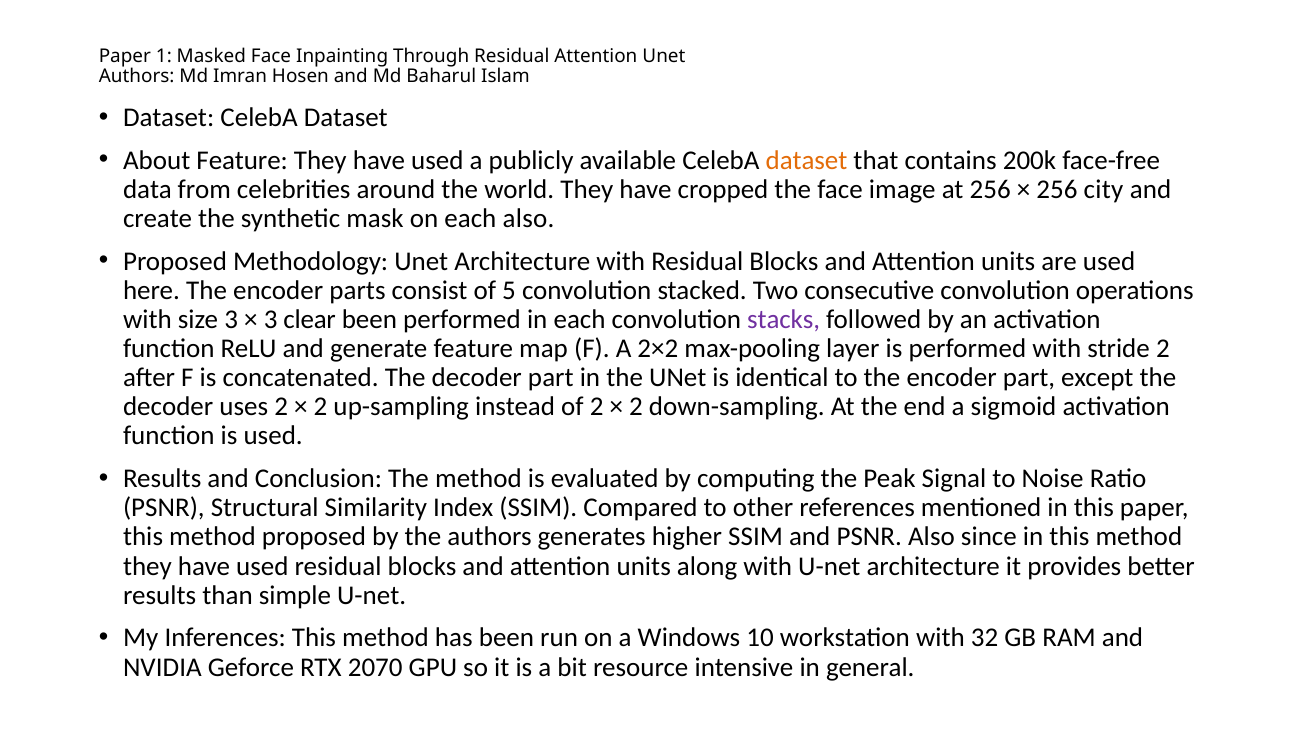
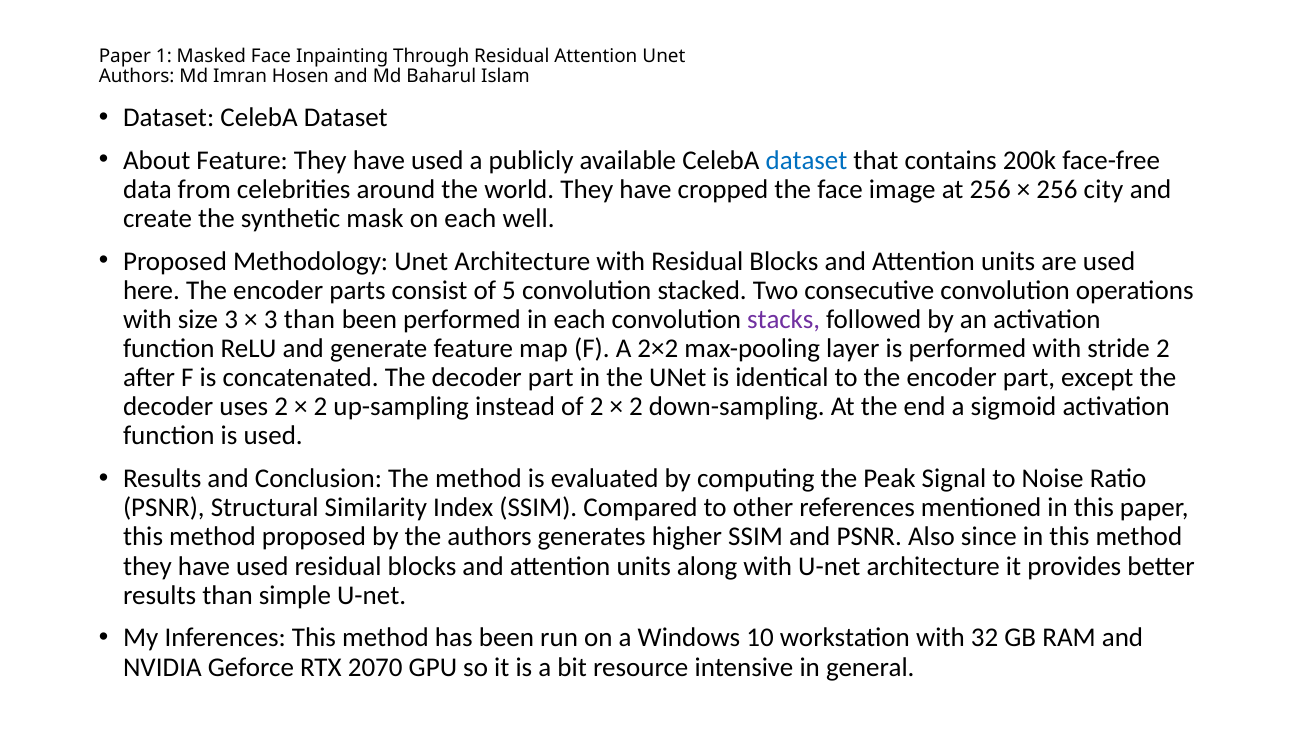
dataset colour: orange -> blue (807, 160)
each also: also -> well (529, 218)
3 clear: clear -> than (309, 319)
